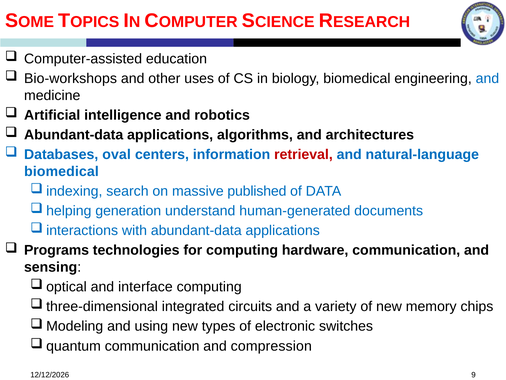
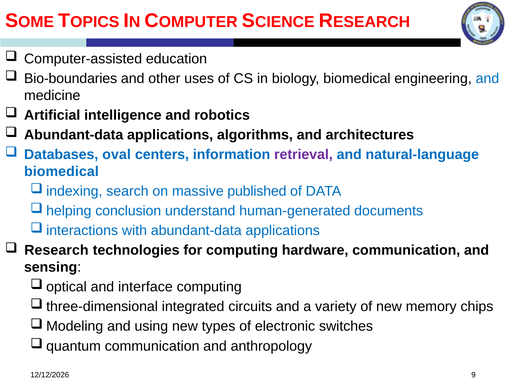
Bio-workshops: Bio-workshops -> Bio-boundaries (71, 78)
retrieval colour: red -> purple (303, 154)
generation: generation -> conclusion (128, 211)
Programs: Programs -> Research (56, 250)
compression: compression -> anthropology (271, 346)
